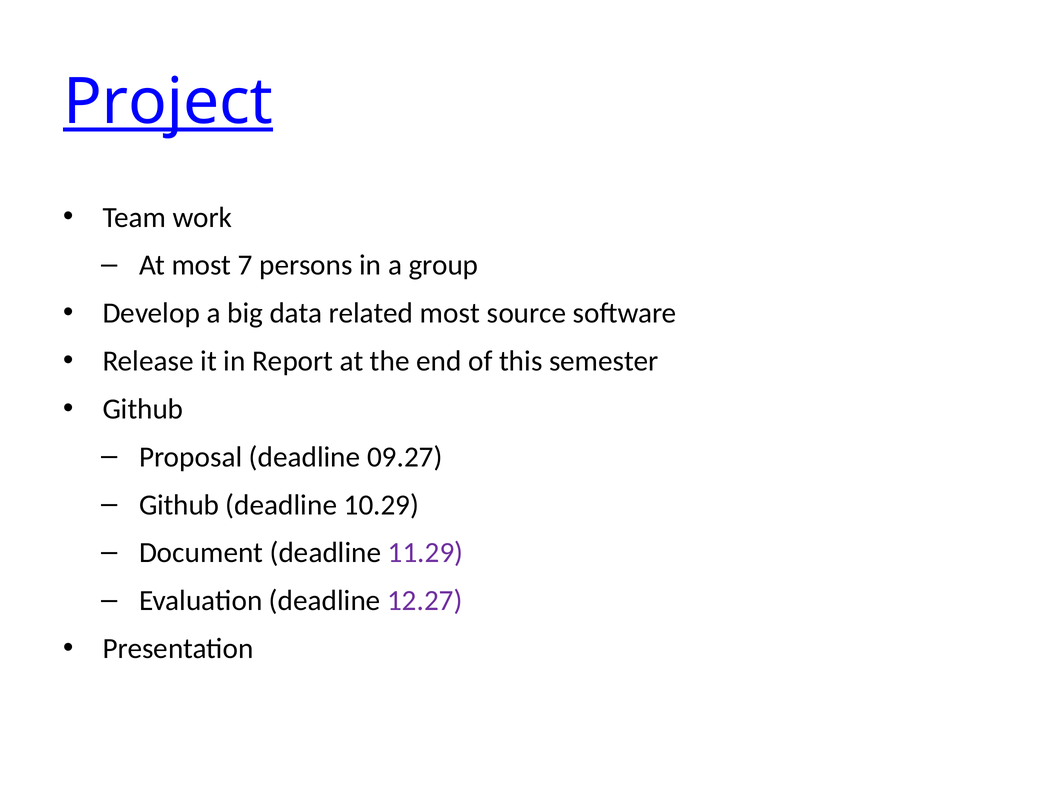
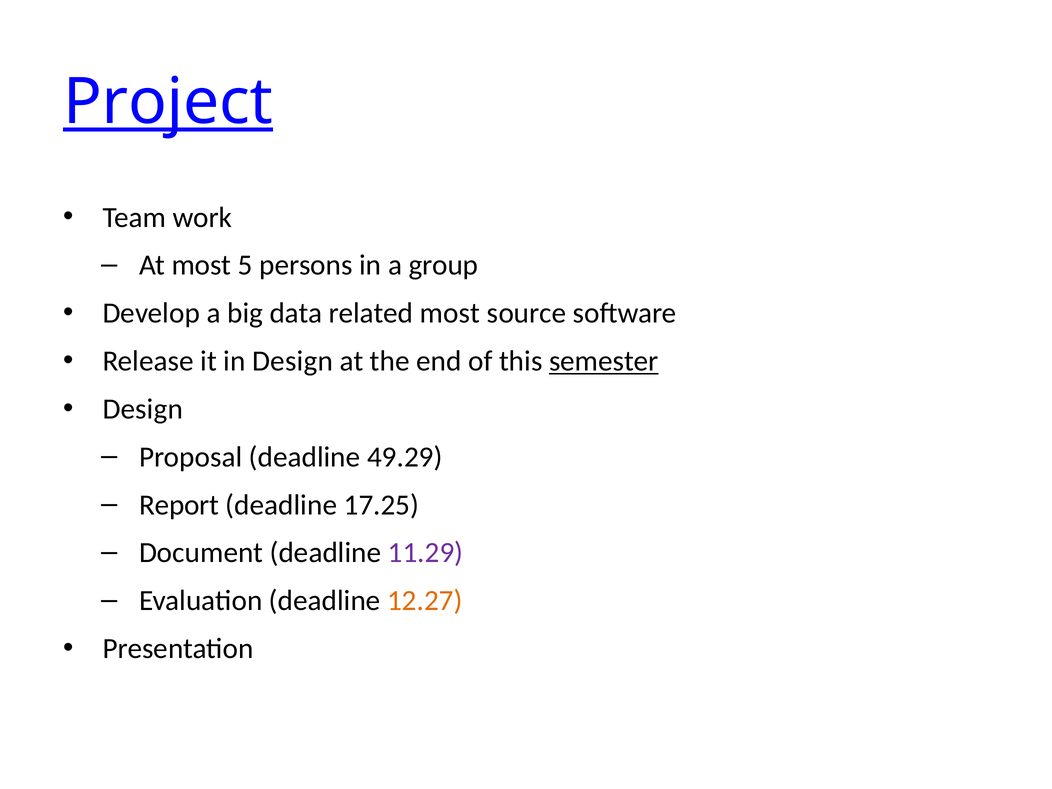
7: 7 -> 5 (245, 265)
in Report: Report -> Design (293, 361)
semester underline: none -> present (604, 361)
Github: Github -> Design (143, 409)
09.27: 09.27 -> 49.29 (405, 457)
Github: Github -> Report (179, 505)
10.29: 10.29 -> 17.25 (381, 505)
12.27 colour: purple -> orange (425, 601)
